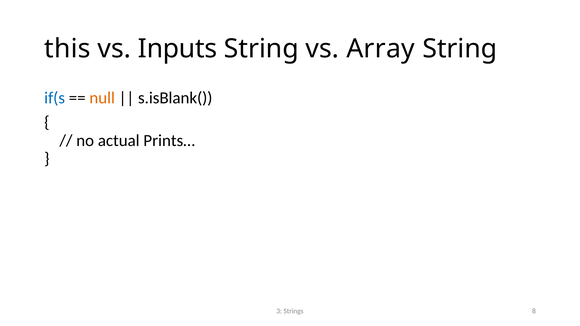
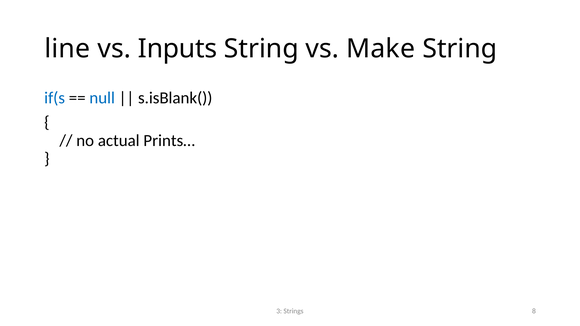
this: this -> line (67, 49)
Array: Array -> Make (381, 49)
null colour: orange -> blue (102, 98)
